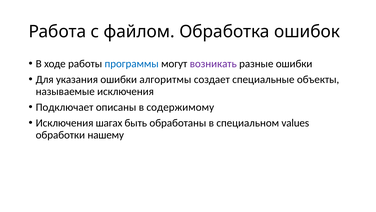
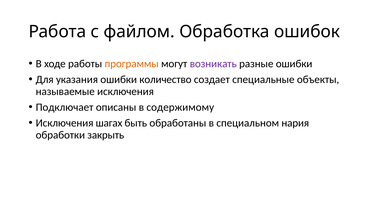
программы colour: blue -> orange (132, 64)
алгоритмы: алгоритмы -> количество (165, 79)
values: values -> нария (295, 123)
нашему: нашему -> закрыть (106, 135)
